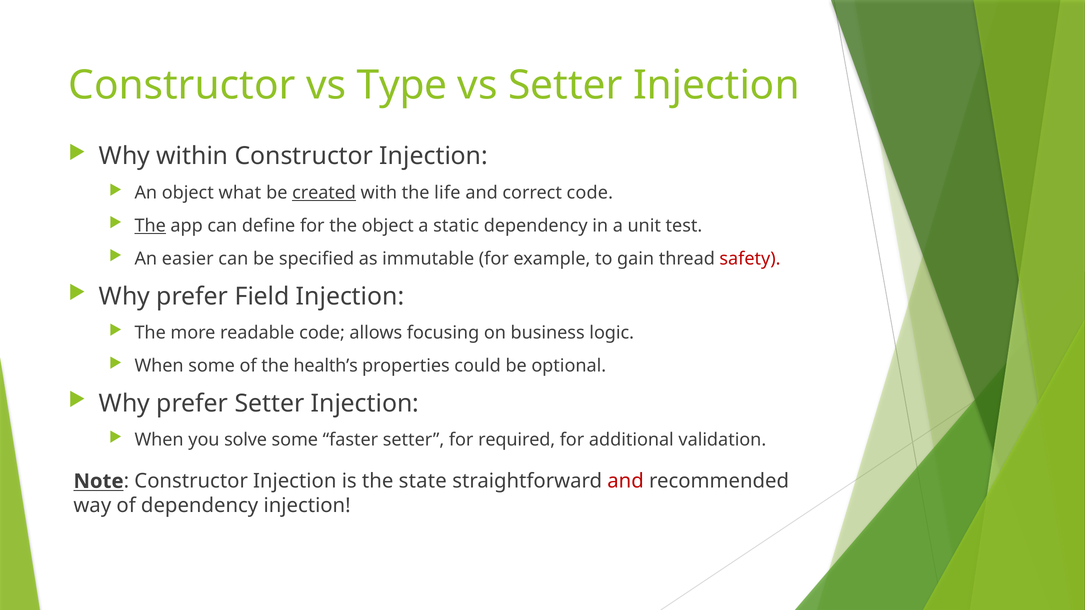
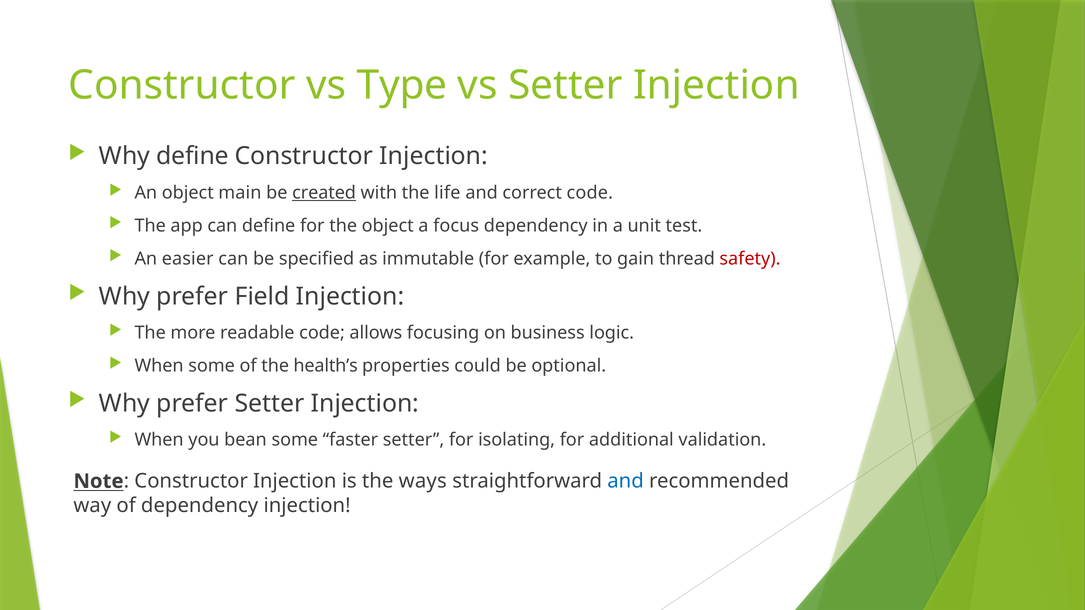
Why within: within -> define (192, 156)
what: what -> main (240, 193)
The underline: present -> none (150, 226)
static: static -> focus (456, 226)
solve: solve -> bean (245, 440)
required: required -> isolating (517, 440)
state: state -> ways (423, 481)
and colour: red -> blue (626, 481)
